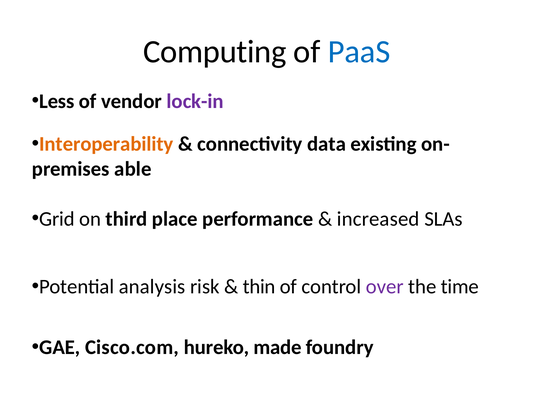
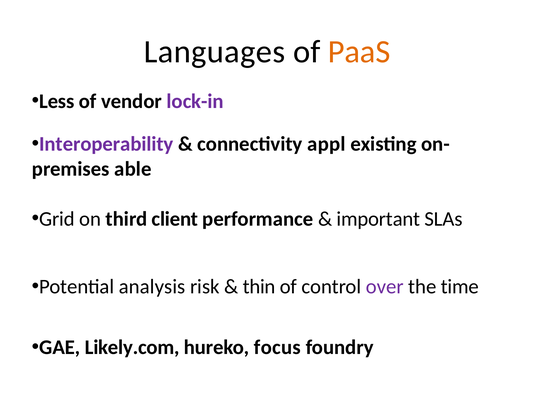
Computing: Computing -> Languages (214, 52)
PaaS colour: blue -> orange (359, 52)
Interoperability colour: orange -> purple (106, 144)
data: data -> appl (326, 144)
place: place -> client (175, 219)
increased: increased -> important (378, 219)
Cisco.com: Cisco.com -> Likely.com (132, 347)
made: made -> focus (277, 347)
